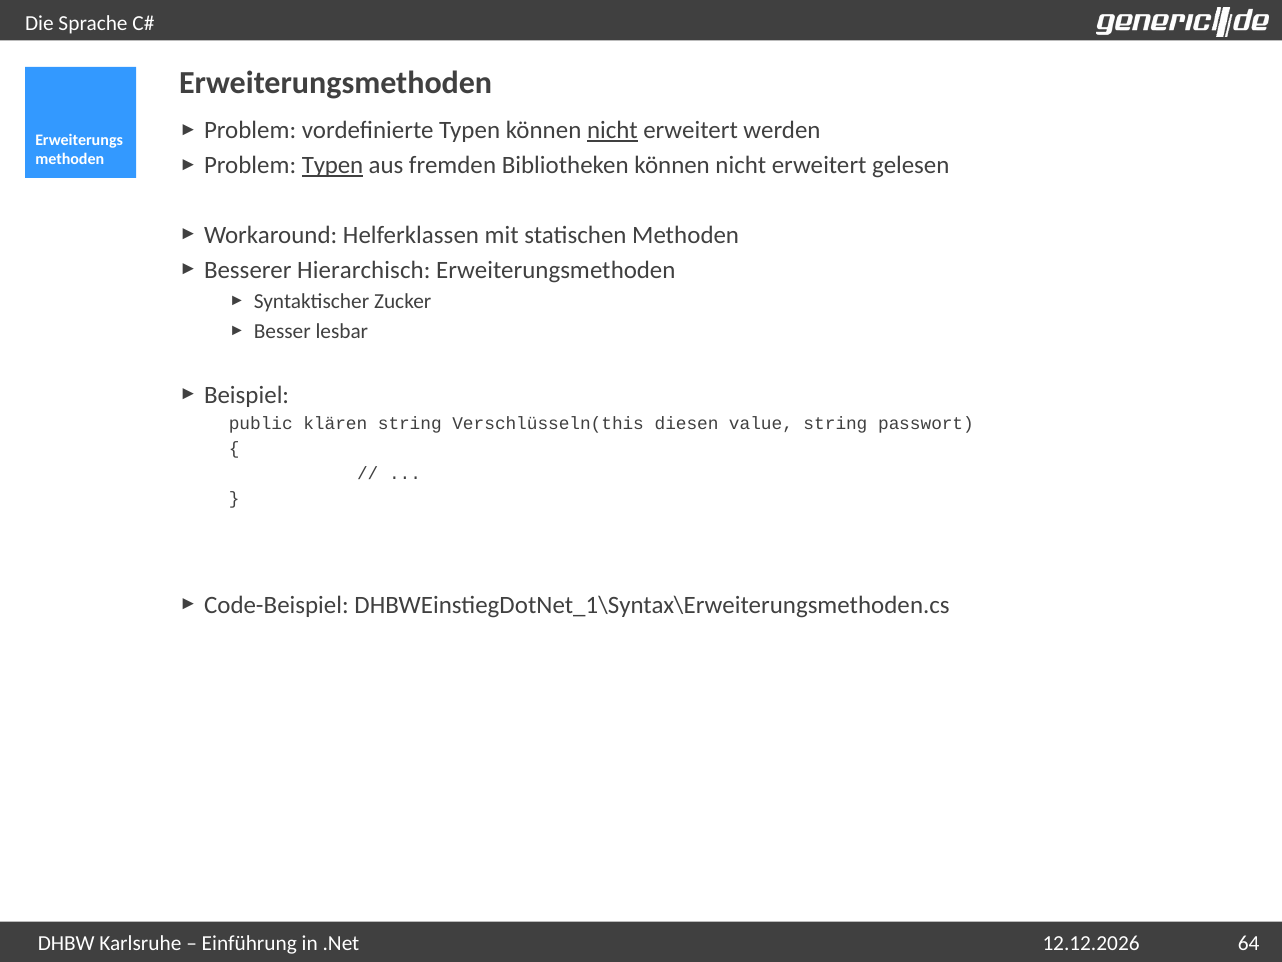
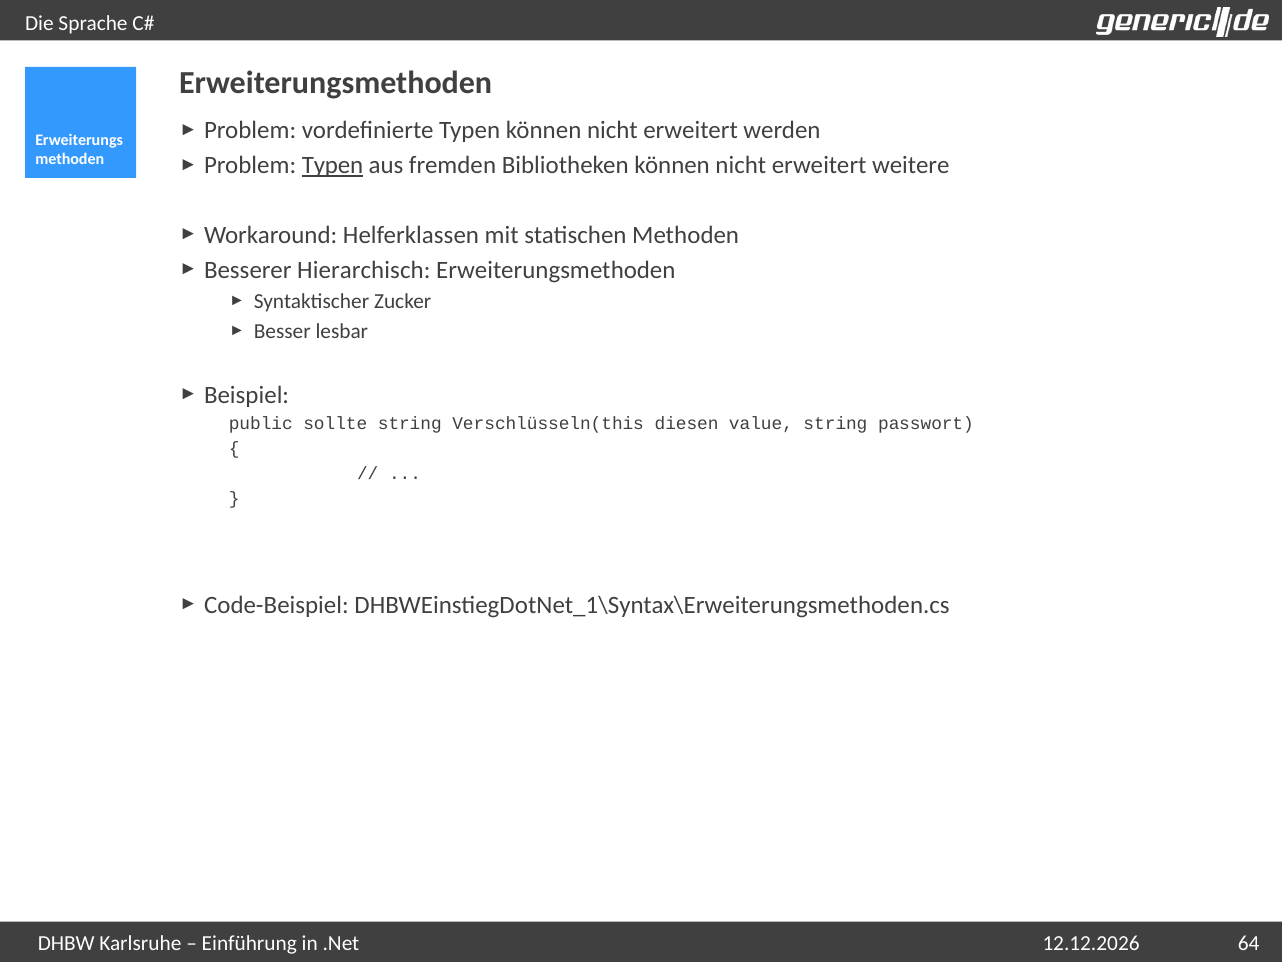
nicht underline: present -> none (612, 130)
gelesen: gelesen -> weitere (911, 165)
klären: klären -> sollte (335, 423)
